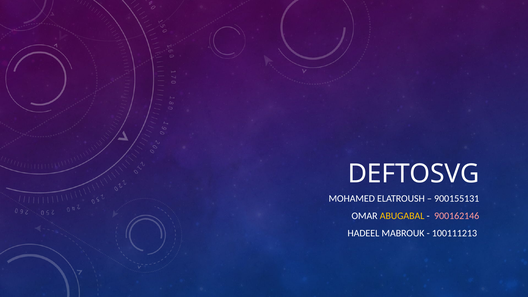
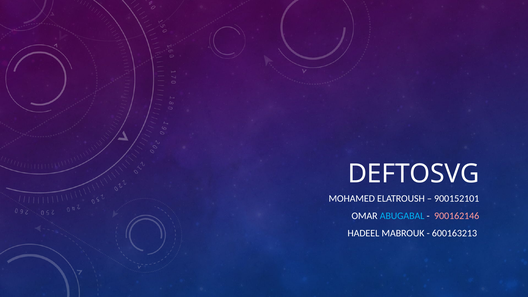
900155131: 900155131 -> 900152101 (457, 199)
ABUGABAL colour: yellow -> light blue (402, 216)
100111213: 100111213 -> 600163213 (454, 233)
